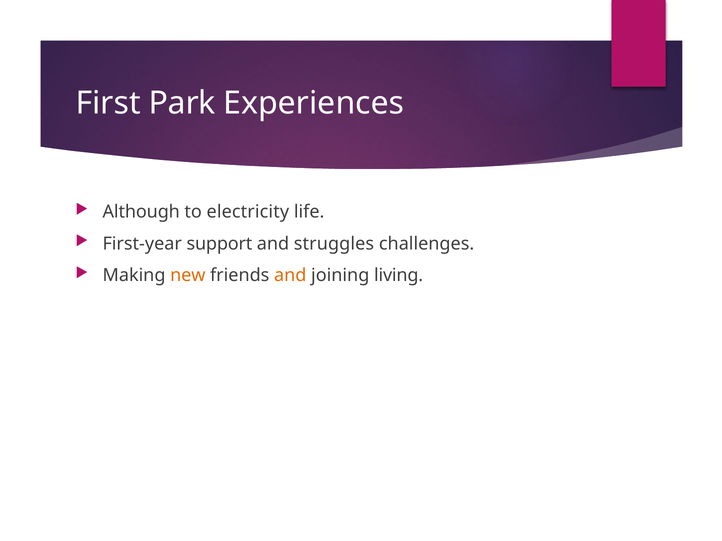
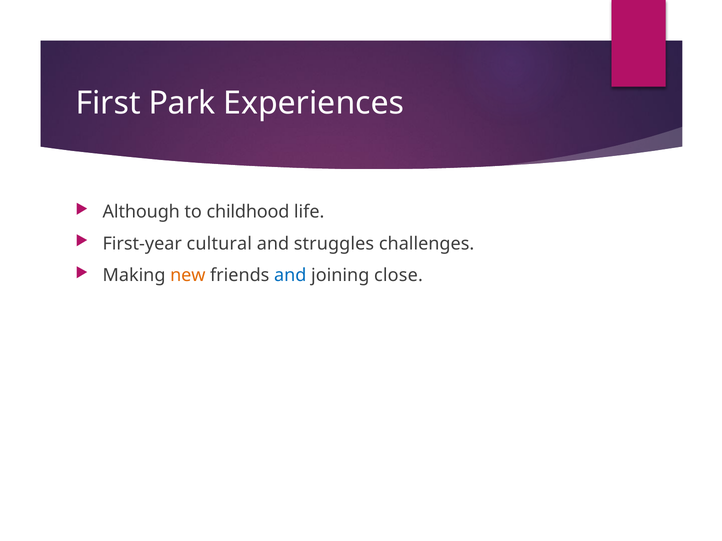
electricity: electricity -> childhood (248, 212)
support: support -> cultural (219, 244)
and colour: orange -> blue (290, 276)
living: living -> close (398, 276)
